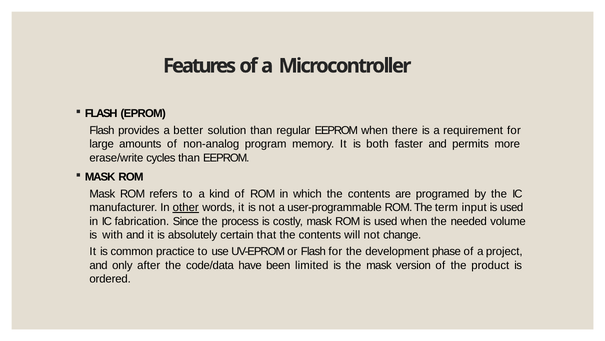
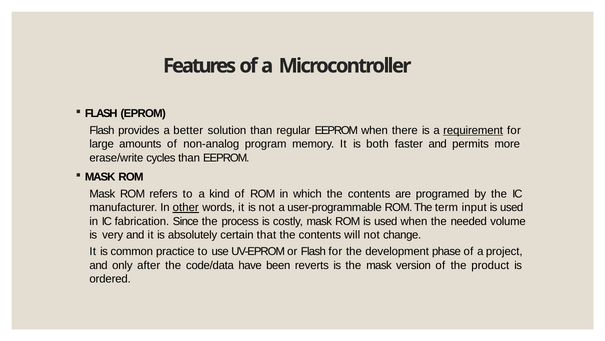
requirement underline: none -> present (473, 130)
with: with -> very (113, 234)
limited: limited -> reverts (312, 265)
